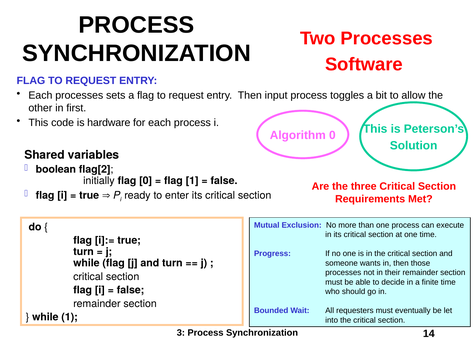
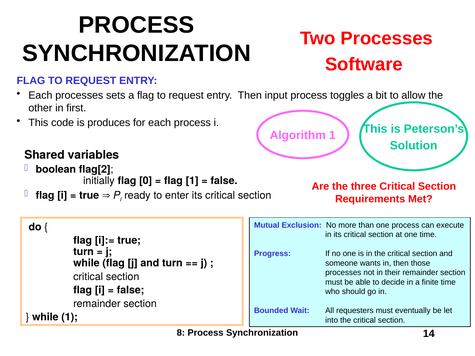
hardware: hardware -> produces (109, 123)
Algorithm 0: 0 -> 1 (332, 135)
3: 3 -> 8 (181, 333)
